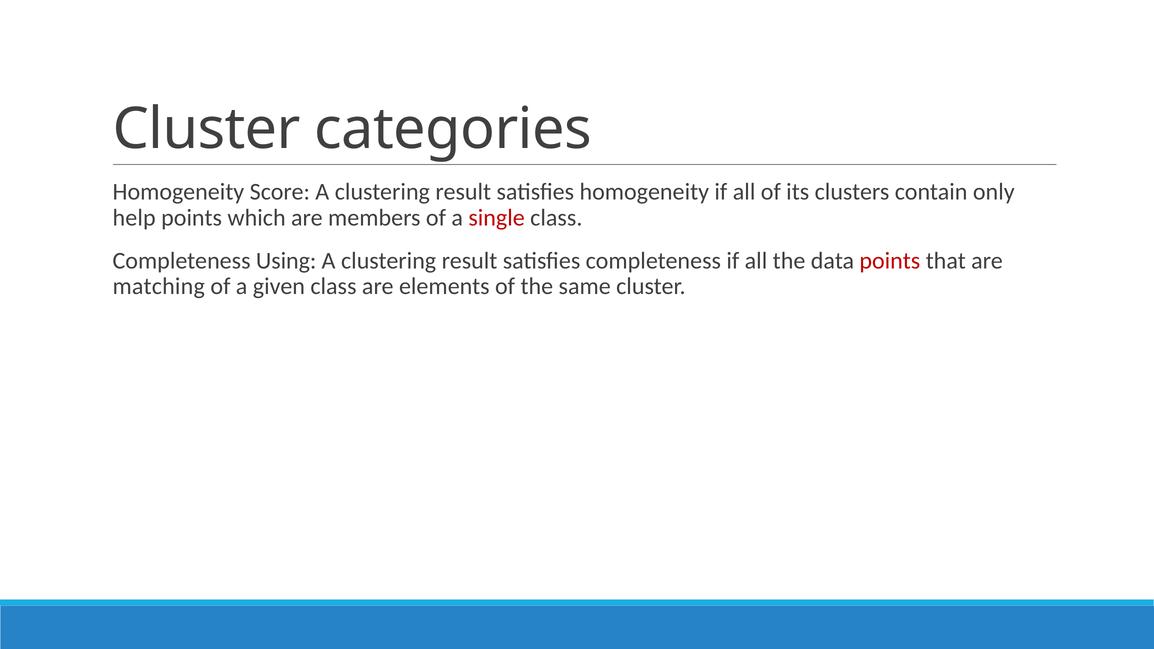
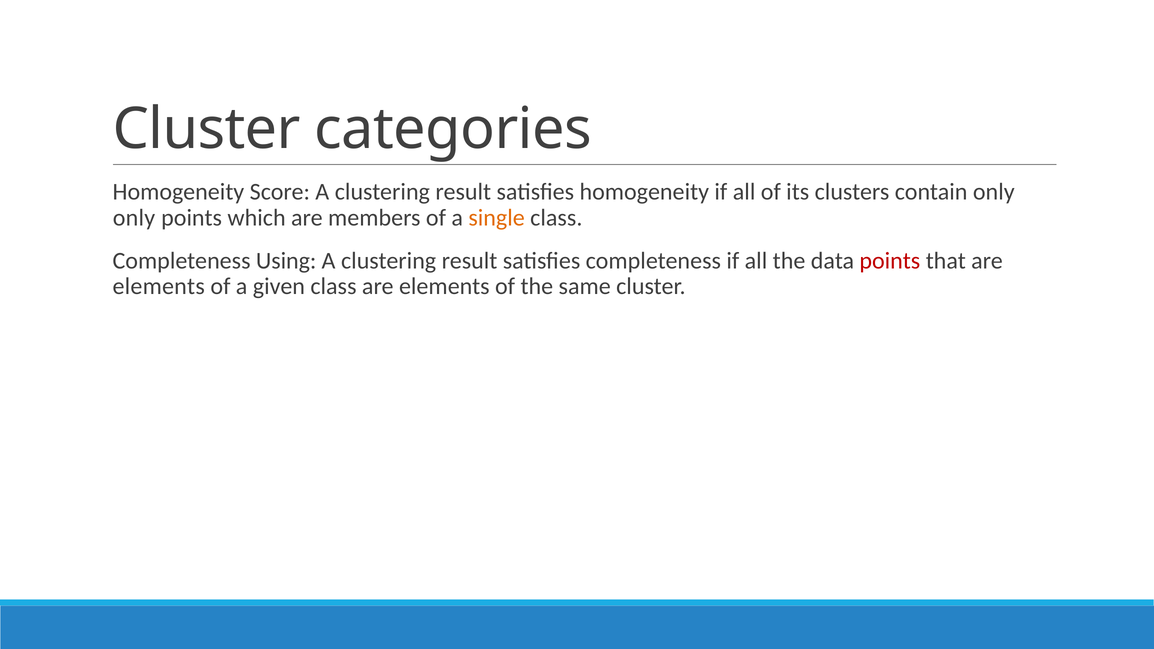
help: help -> only (134, 218)
single colour: red -> orange (497, 218)
matching: matching -> elements (159, 287)
